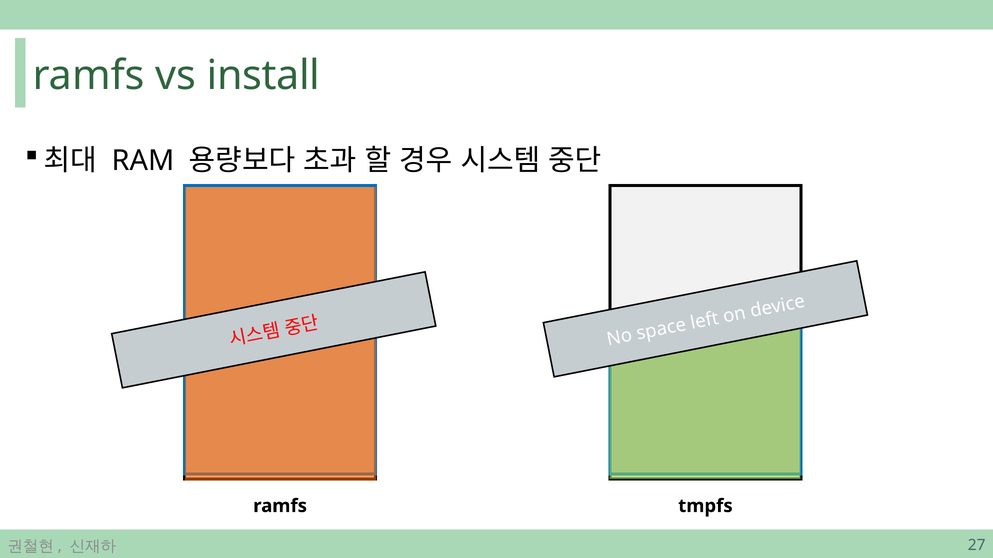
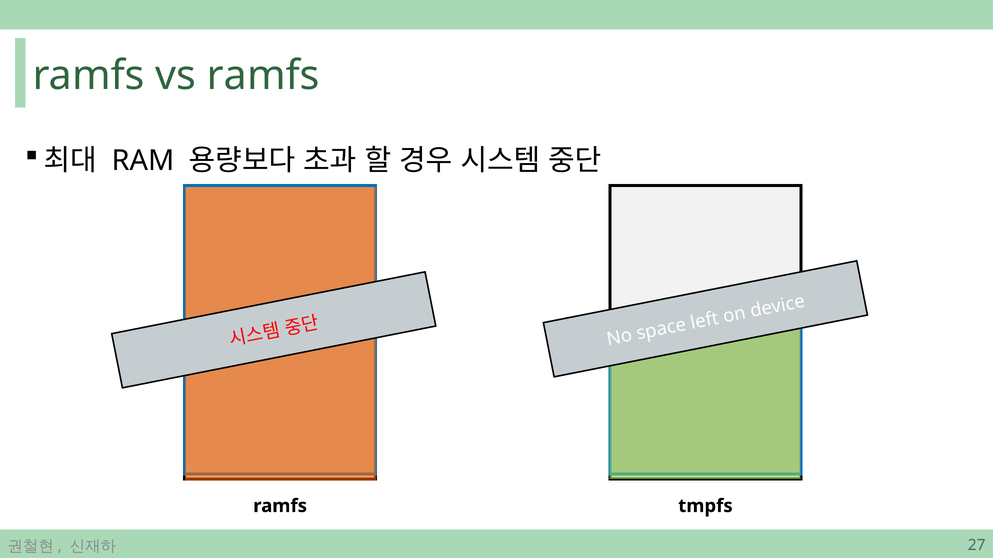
vs install: install -> ramfs (263, 76)
